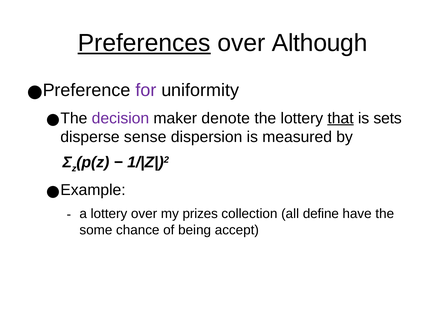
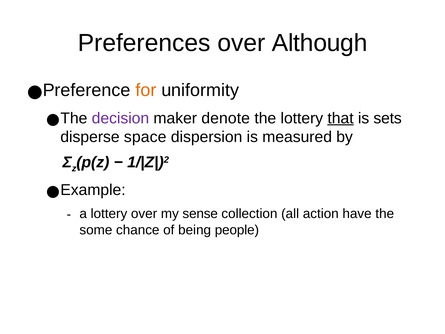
Preferences underline: present -> none (144, 43)
for colour: purple -> orange (146, 90)
sense: sense -> space (145, 137)
prizes: prizes -> sense (200, 214)
define: define -> action (321, 214)
accept: accept -> people (237, 230)
